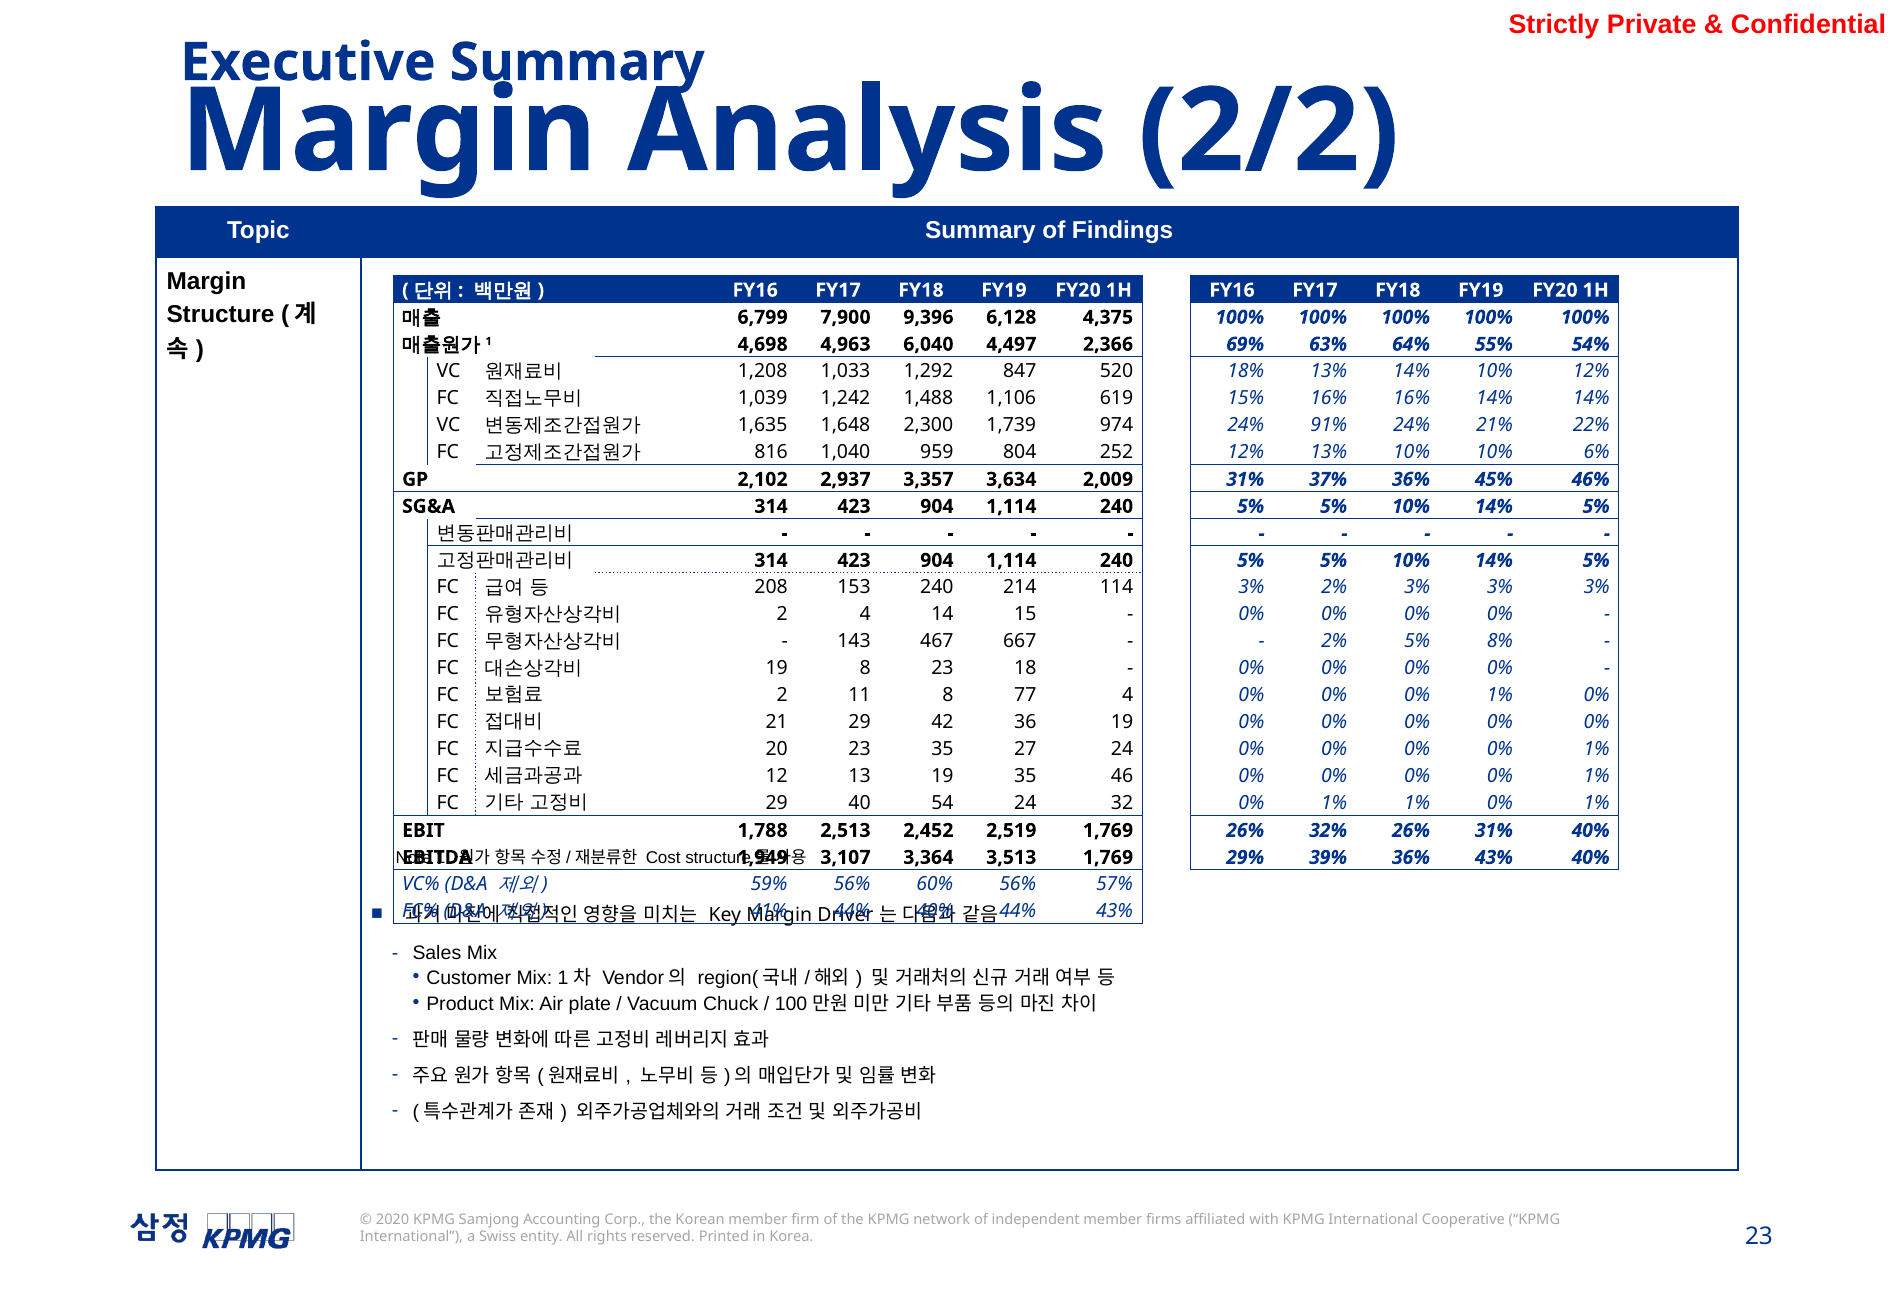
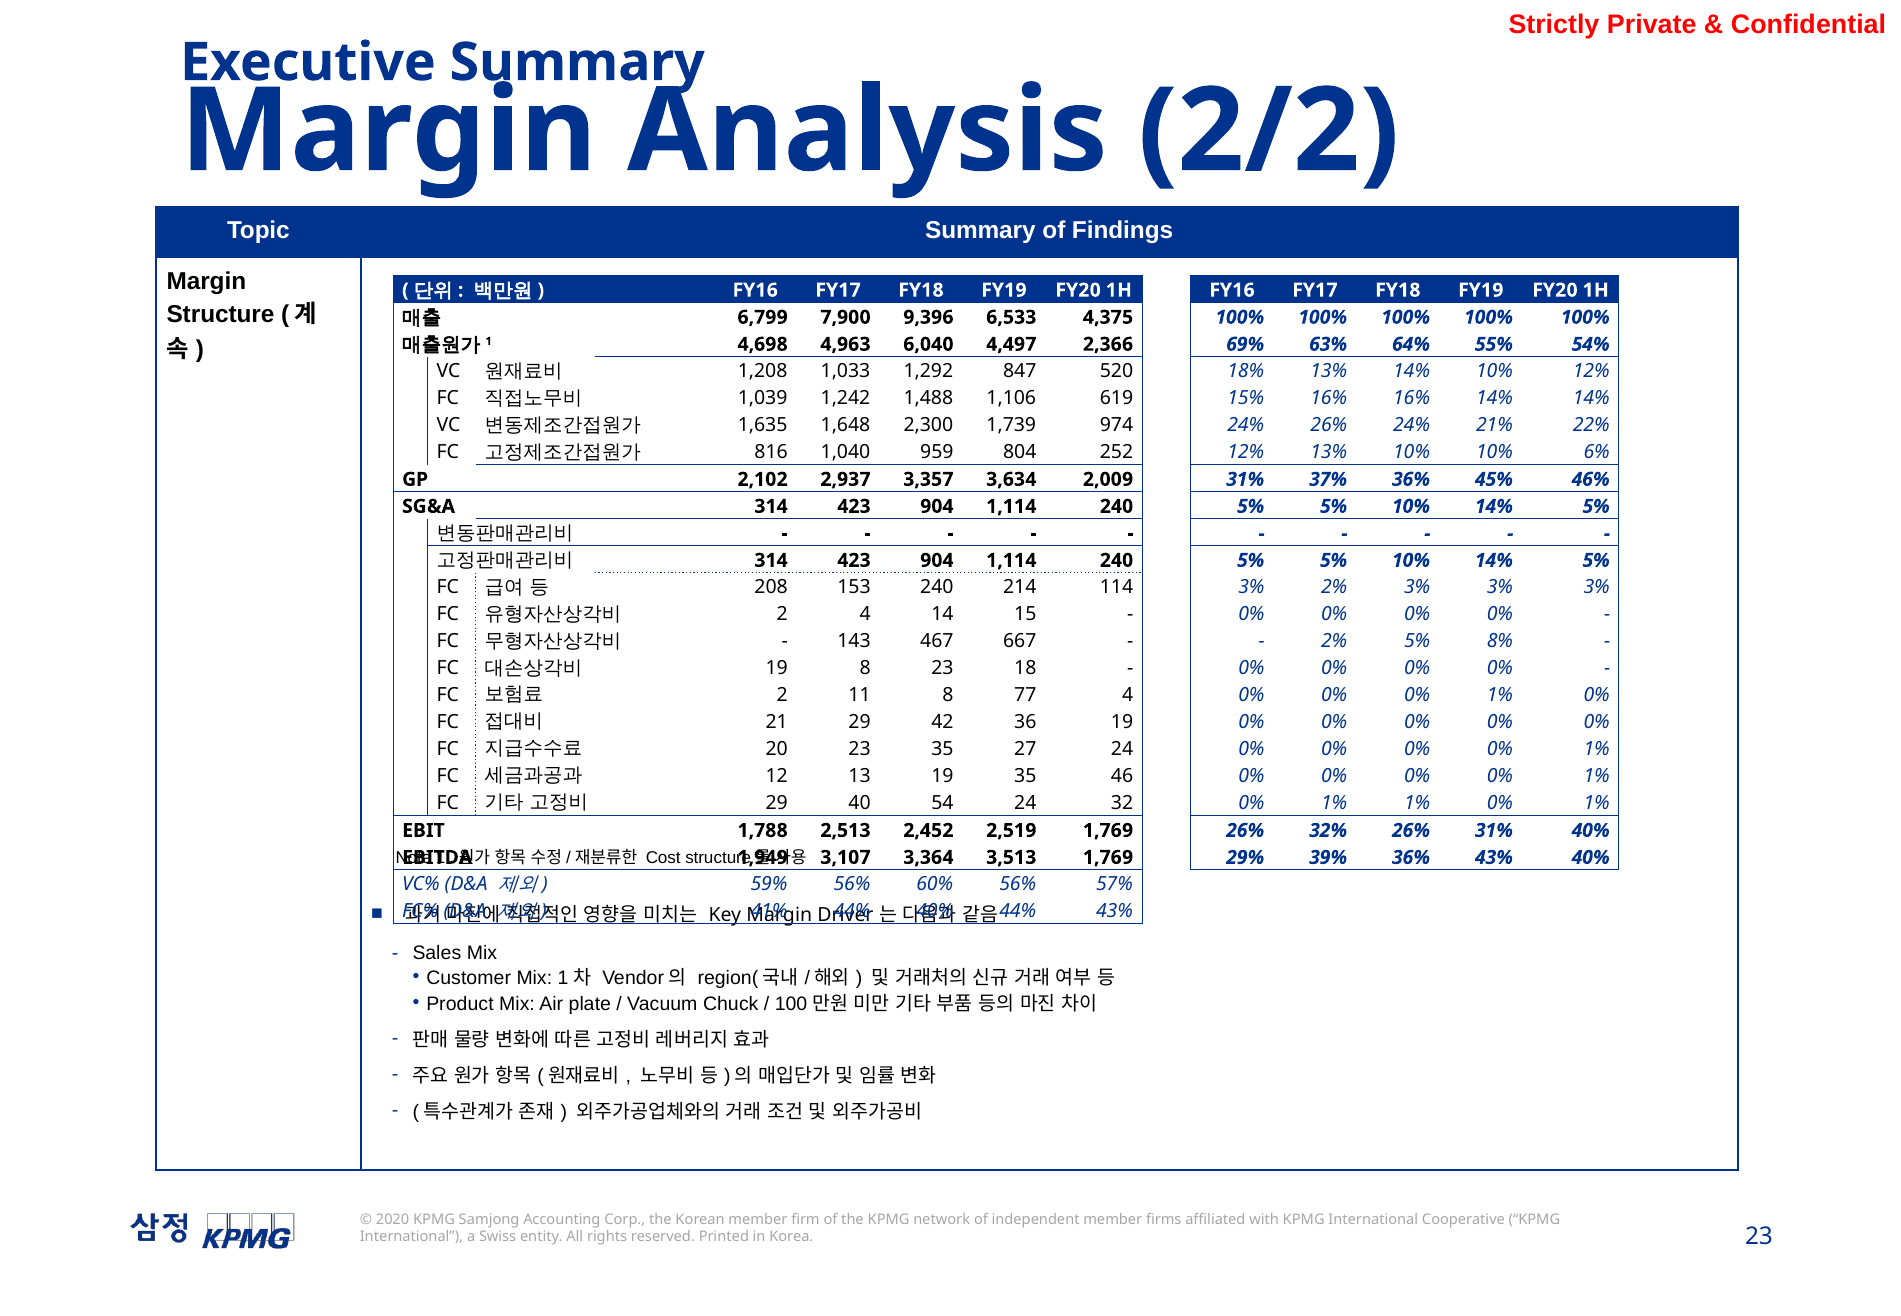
6,128: 6,128 -> 6,533 (1011, 317)
24% 91%: 91% -> 26% (1329, 425)
